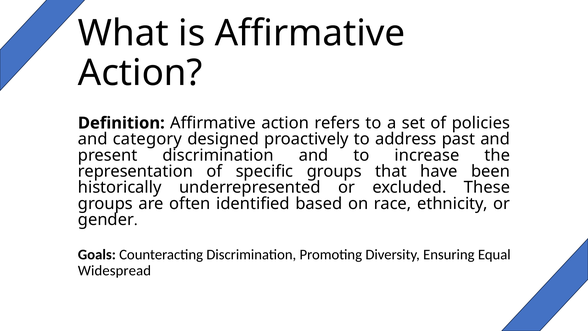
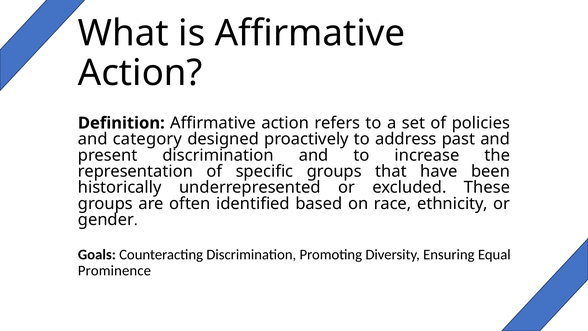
Widespread: Widespread -> Prominence (114, 270)
